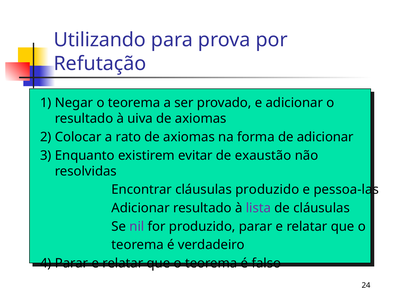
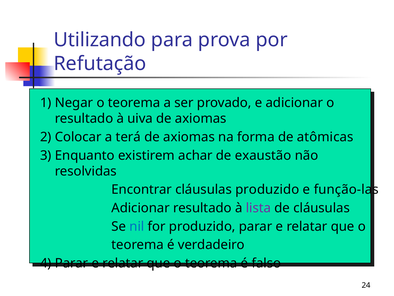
rato: rato -> terá (128, 137)
de adicionar: adicionar -> atômicas (325, 137)
evitar: evitar -> achar (195, 155)
pessoa-las: pessoa-las -> função-las (346, 189)
nil colour: purple -> blue (137, 226)
